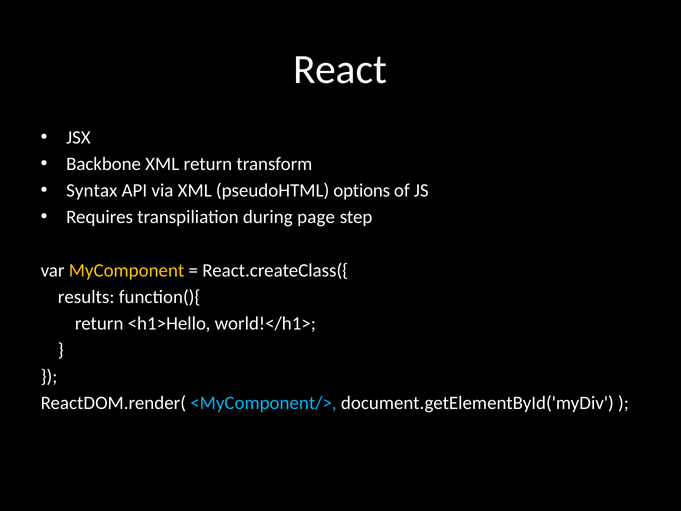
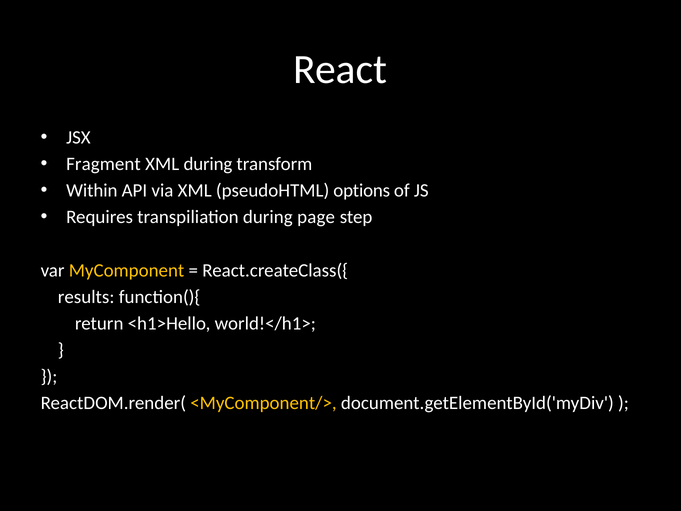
Backbone: Backbone -> Fragment (104, 164)
XML return: return -> during (208, 164)
Syntax: Syntax -> Within (92, 191)
<MyComponent/> colour: light blue -> yellow (263, 403)
